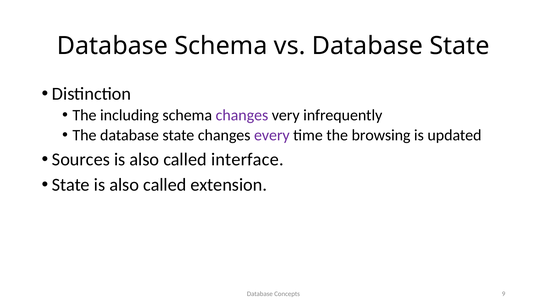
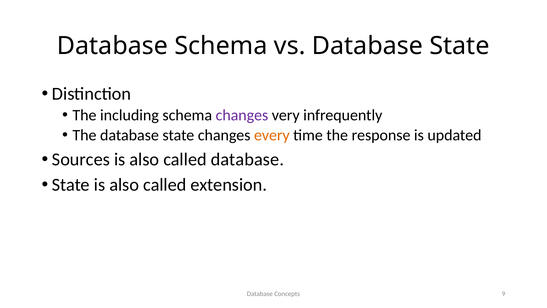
every colour: purple -> orange (272, 135)
browsing: browsing -> response (381, 135)
called interface: interface -> database (247, 159)
